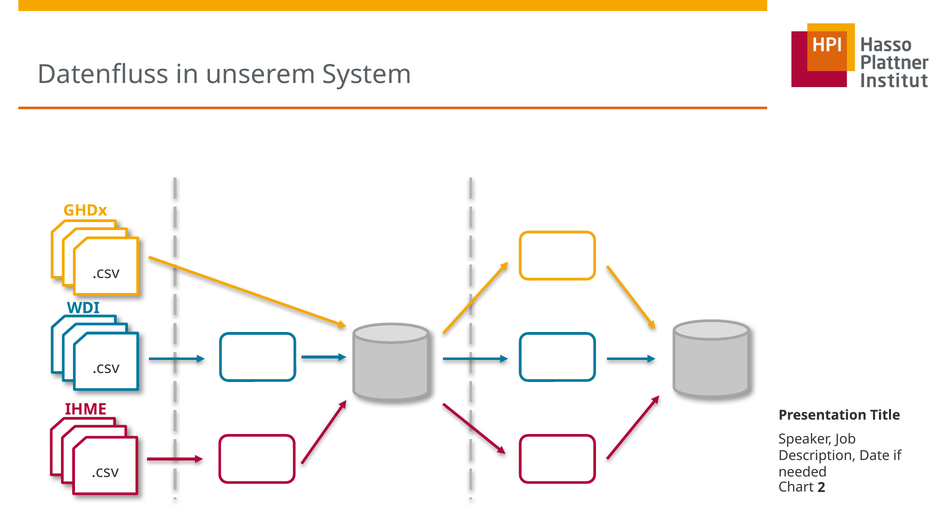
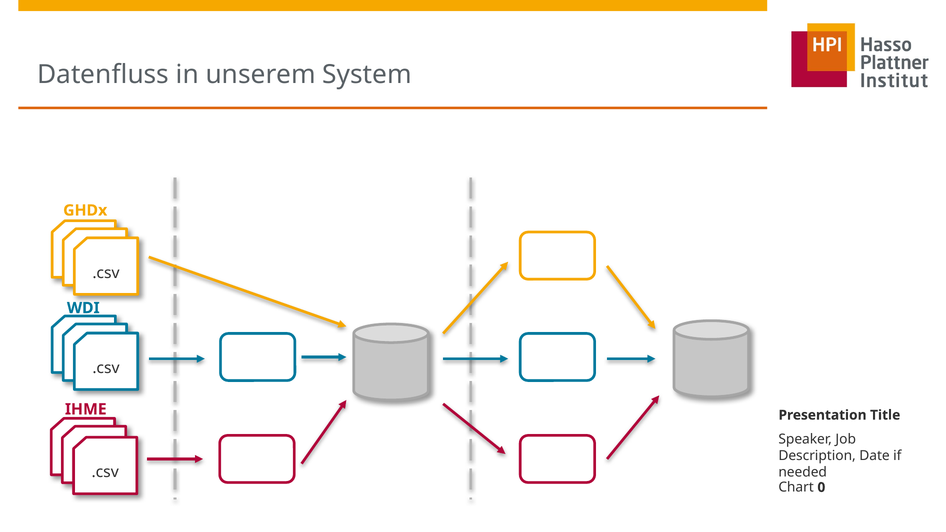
2: 2 -> 0 (821, 488)
